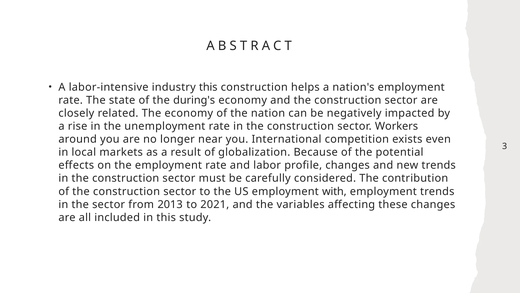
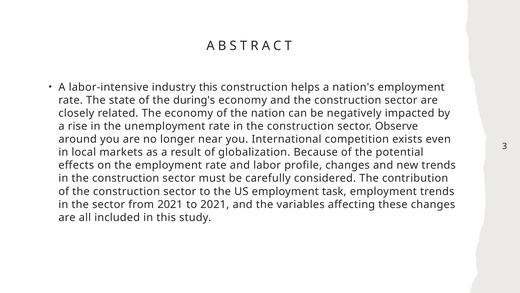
Workers: Workers -> Observe (397, 126)
with: with -> task (334, 191)
from 2013: 2013 -> 2021 (170, 204)
